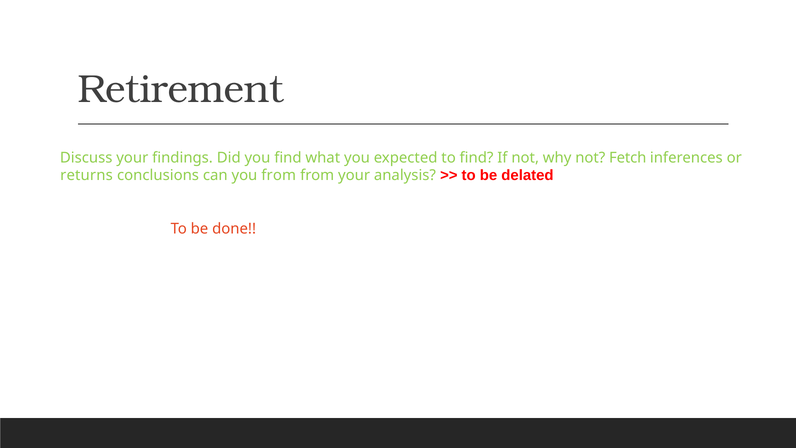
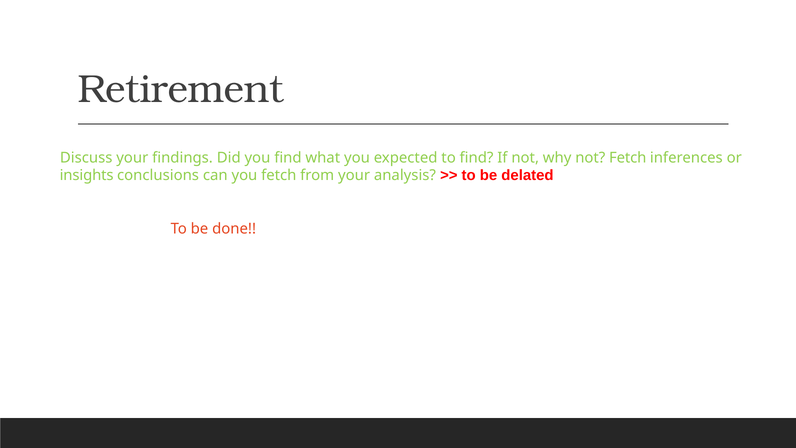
returns: returns -> insights (87, 175)
you from: from -> fetch (279, 175)
